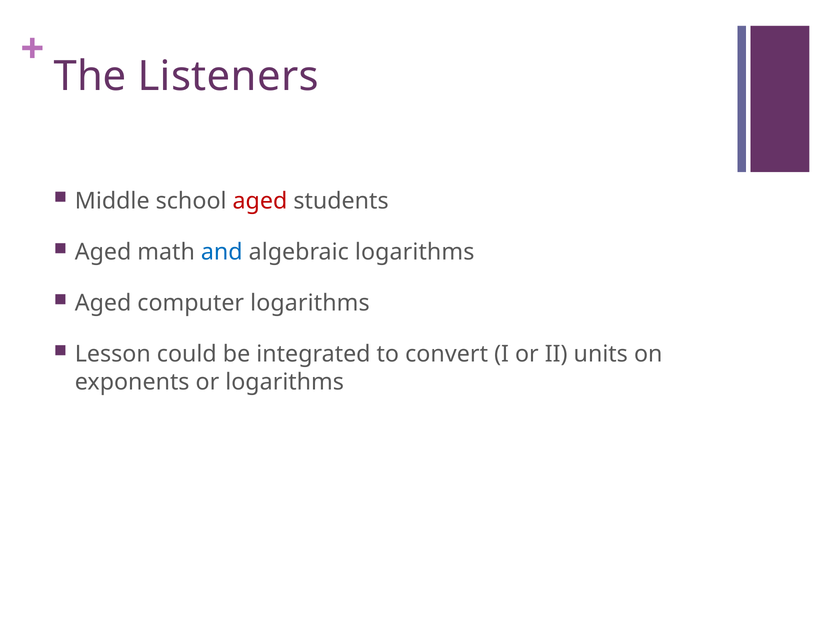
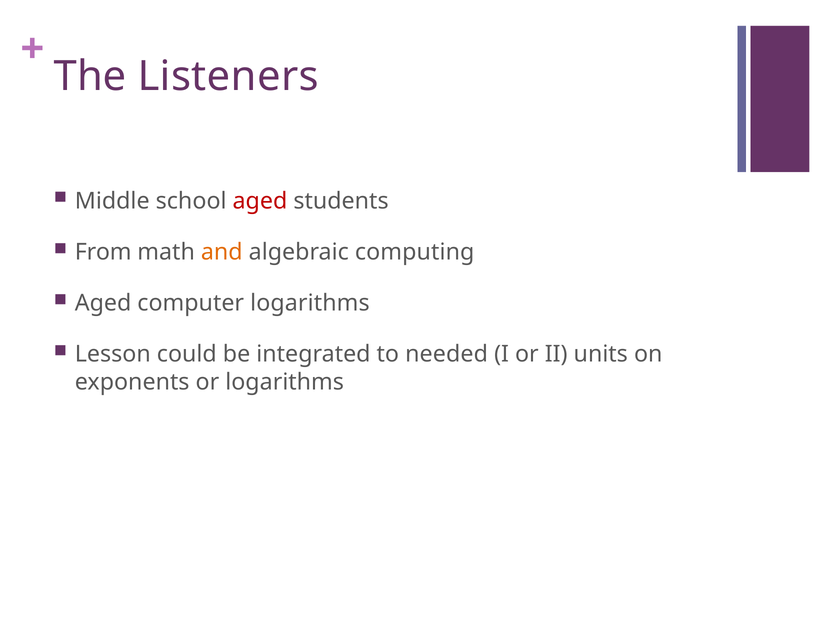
Aged: Aged -> From (103, 252)
and colour: blue -> orange (222, 252)
algebraic logarithms: logarithms -> computing (415, 252)
convert: convert -> needed (447, 354)
